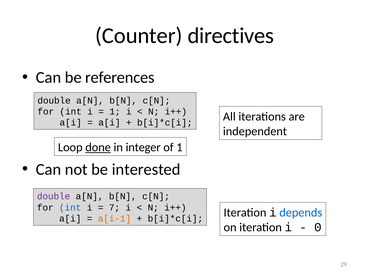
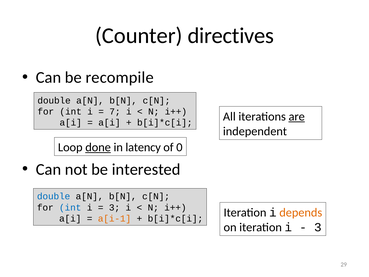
references: references -> recompile (120, 77)
1: 1 -> 7 (115, 111)
are underline: none -> present (297, 116)
integer: integer -> latency (143, 147)
of 1: 1 -> 0 (179, 147)
double colour: purple -> blue (54, 196)
7: 7 -> 3 (114, 207)
depends colour: blue -> orange (301, 212)
0: 0 -> 3 (318, 227)
